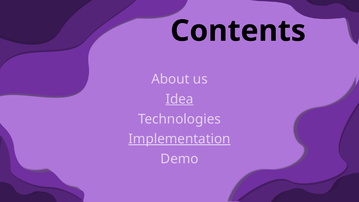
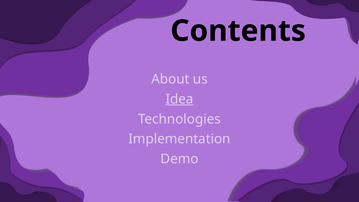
Implementation underline: present -> none (179, 139)
